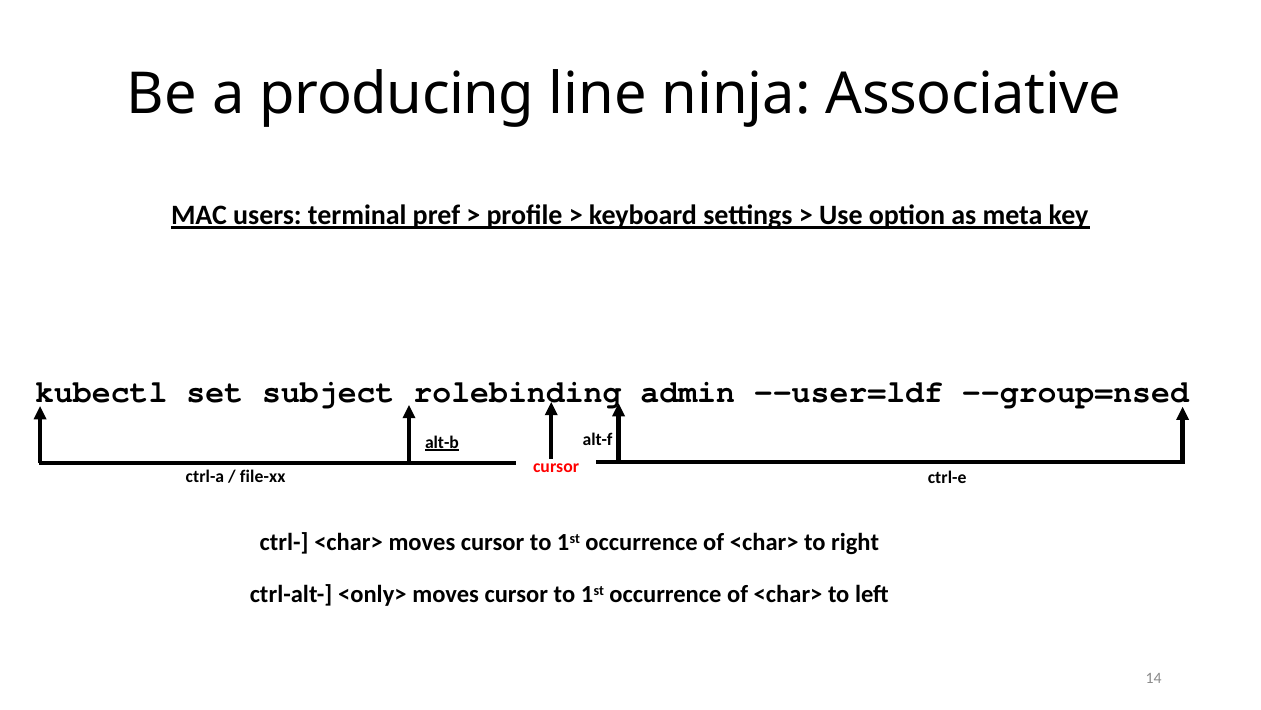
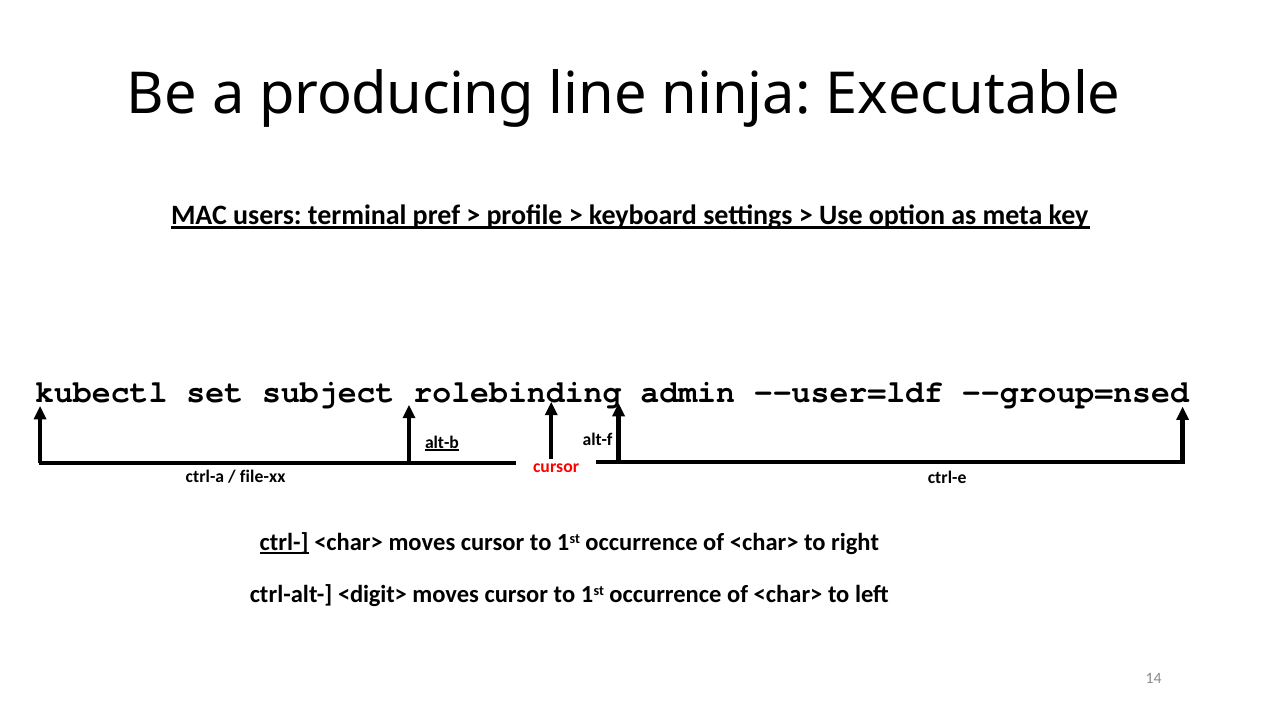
Associative: Associative -> Executable (973, 94)
ctrl- underline: none -> present (284, 542)
<only>: <only> -> <digit> (372, 594)
